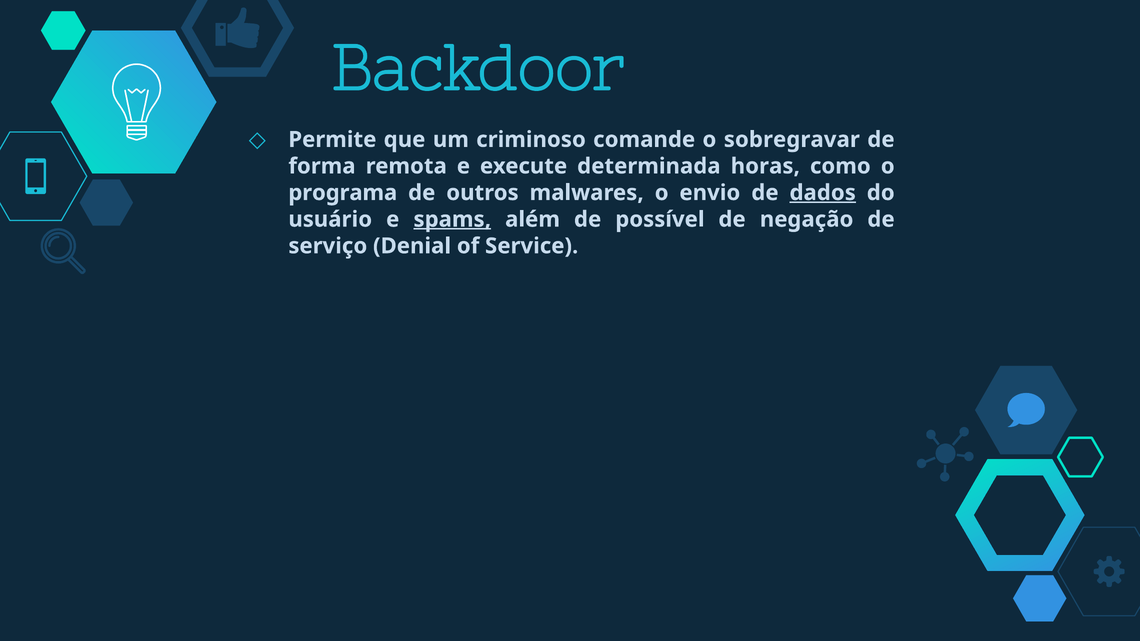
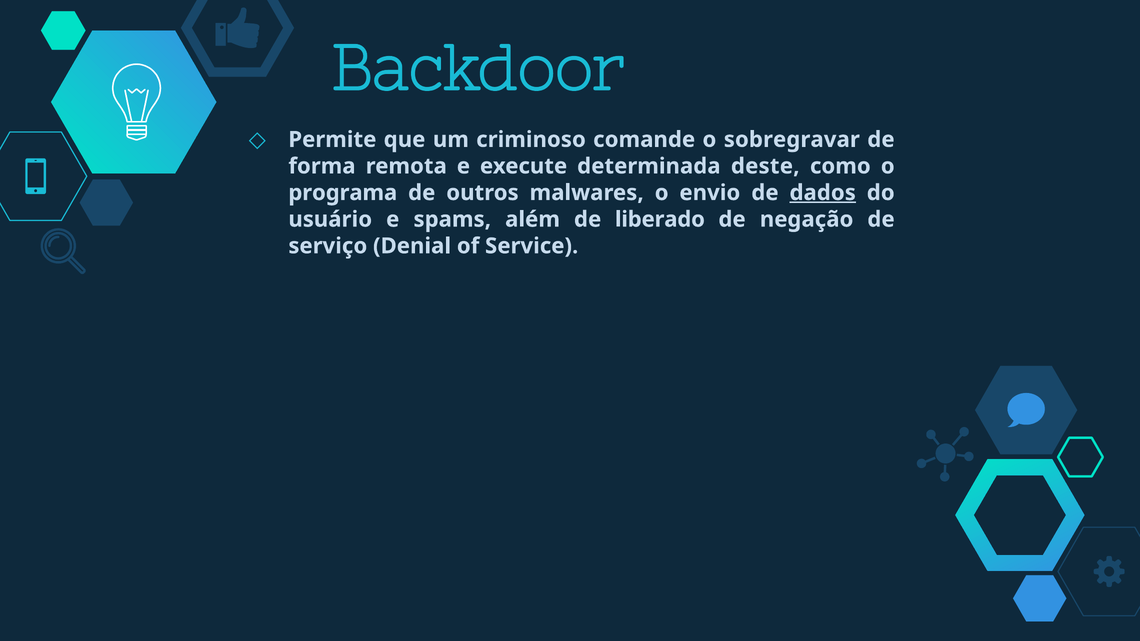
horas: horas -> deste (765, 166)
spams underline: present -> none (452, 219)
possível: possível -> liberado (660, 219)
